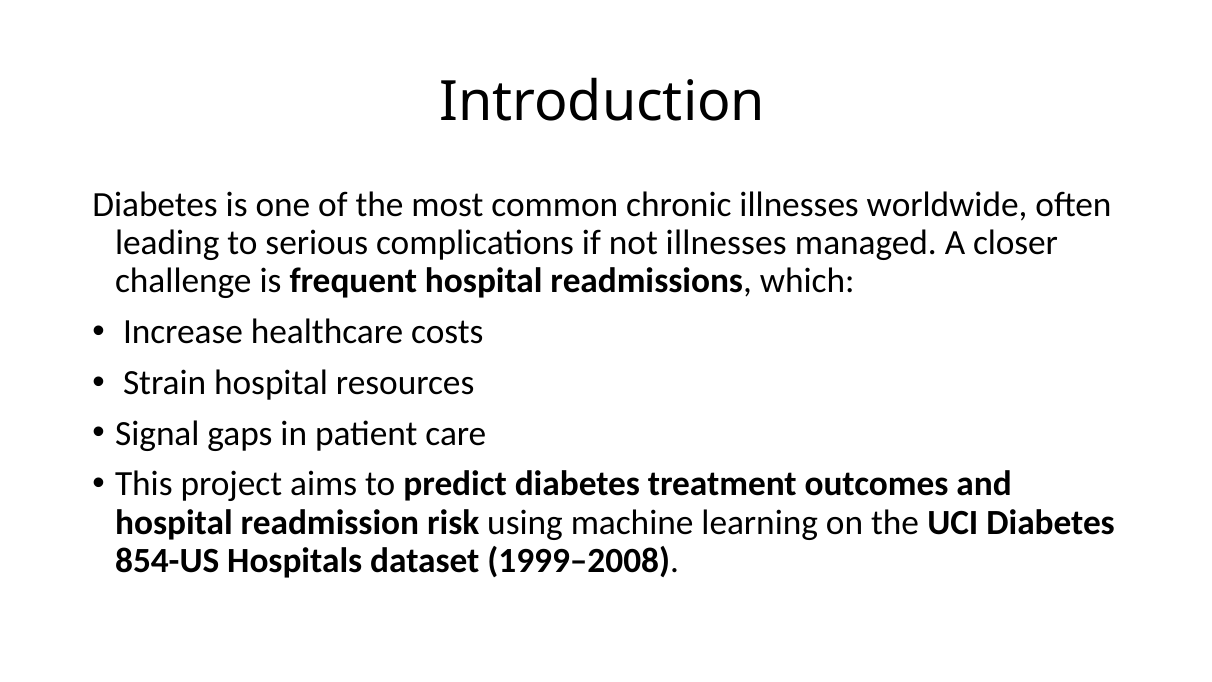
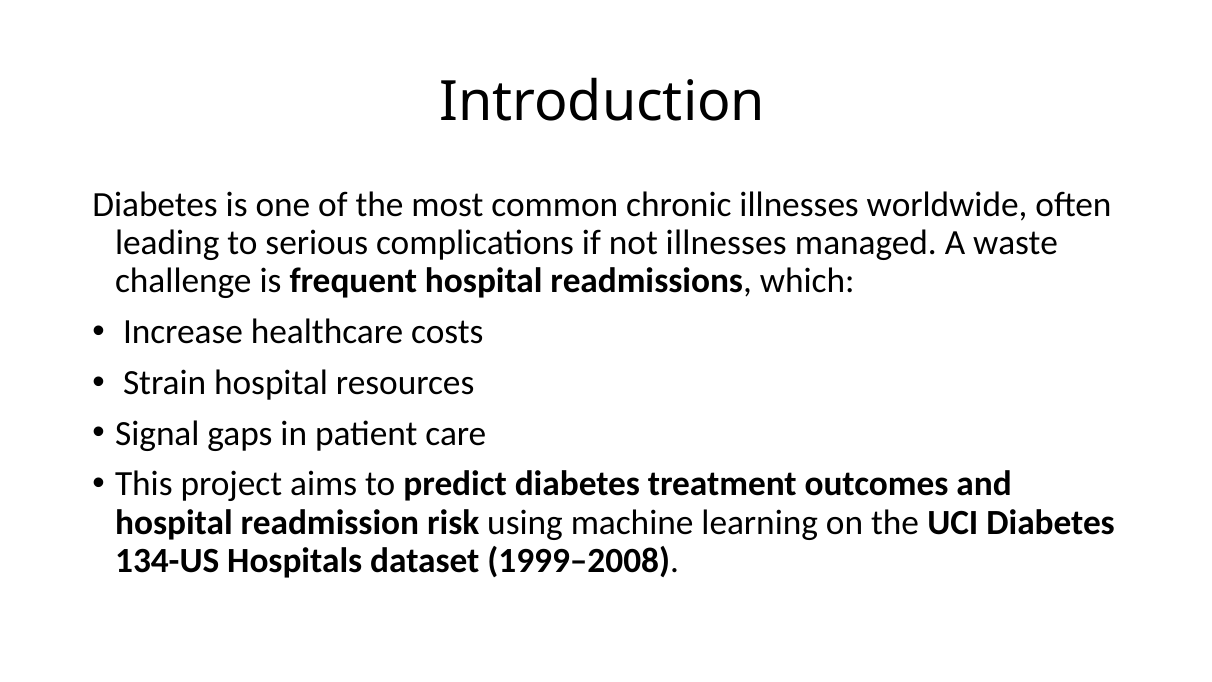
closer: closer -> waste (1016, 243)
854-US: 854-US -> 134-US (167, 560)
